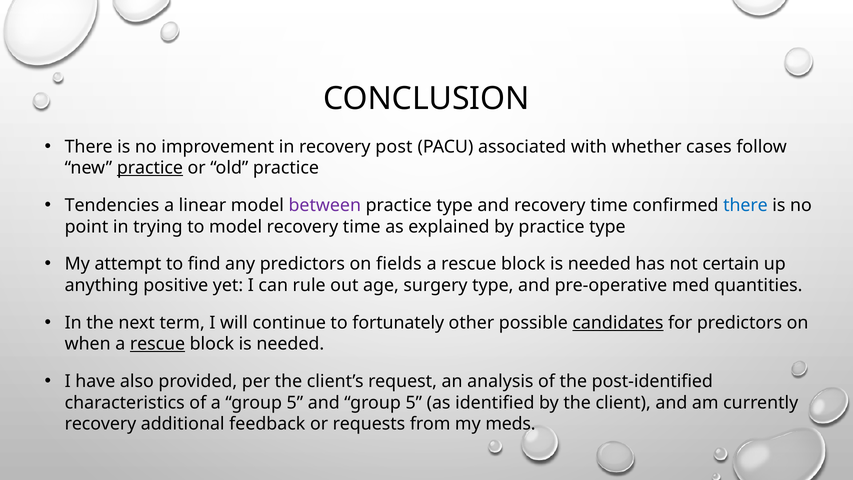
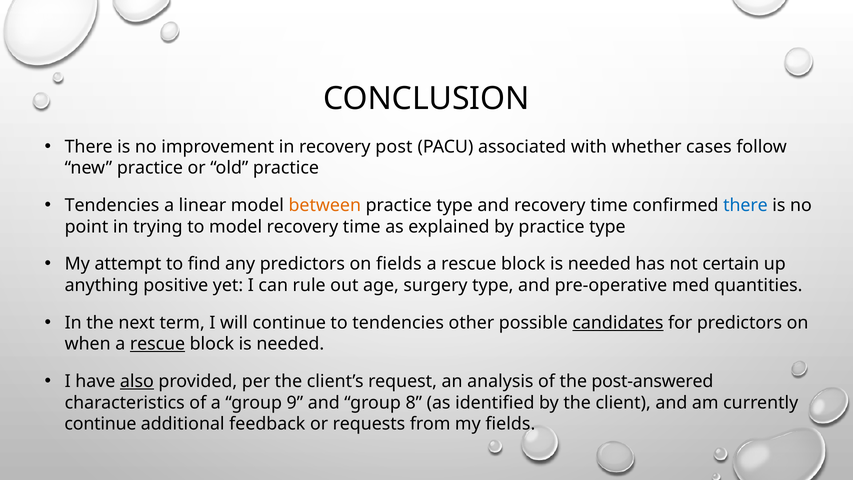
practice underline: present -> none (150, 168)
between colour: purple -> orange (325, 205)
to fortunately: fortunately -> tendencies (398, 323)
also underline: none -> present (137, 381)
post-identified: post-identified -> post-answered (652, 381)
a group 5: 5 -> 9 (295, 403)
and group 5: 5 -> 8 (414, 403)
recovery: recovery -> continue (100, 424)
my meds: meds -> fields (510, 424)
